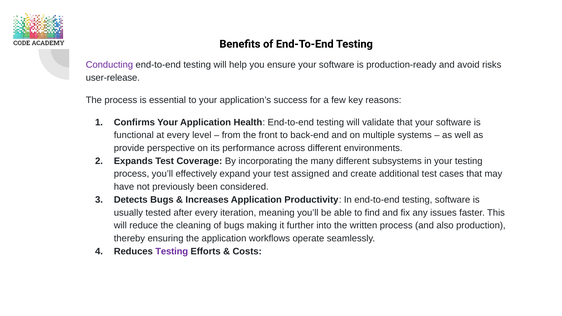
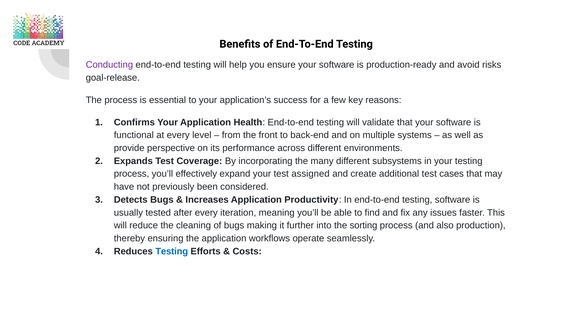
user-release: user-release -> goal-release (113, 78)
written: written -> sorting (363, 226)
Testing colour: purple -> blue (172, 252)
